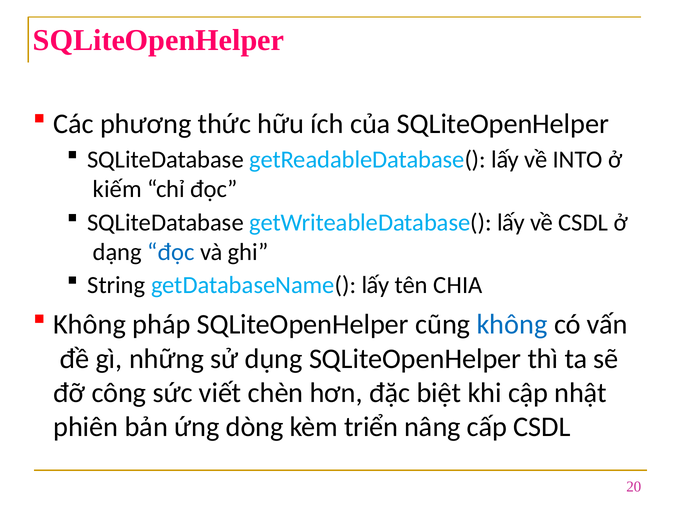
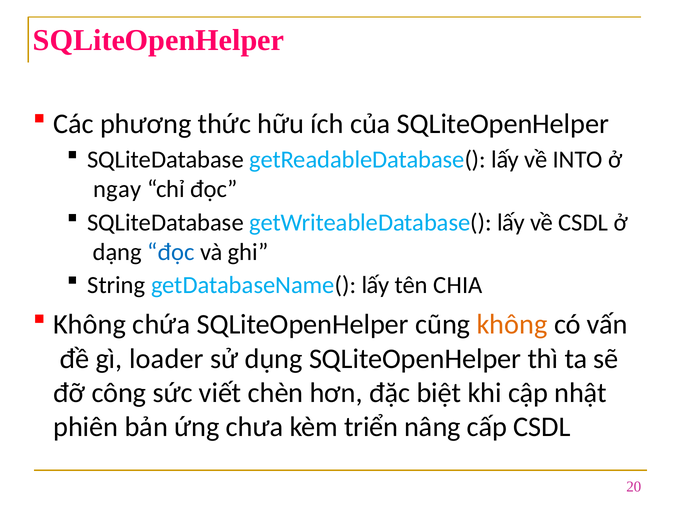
kiếm: kiếm -> ngay (117, 189)
pháp: pháp -> chứa (161, 324)
không colour: blue -> orange (512, 324)
những: những -> loader (166, 359)
dòng: dòng -> chưa (255, 427)
